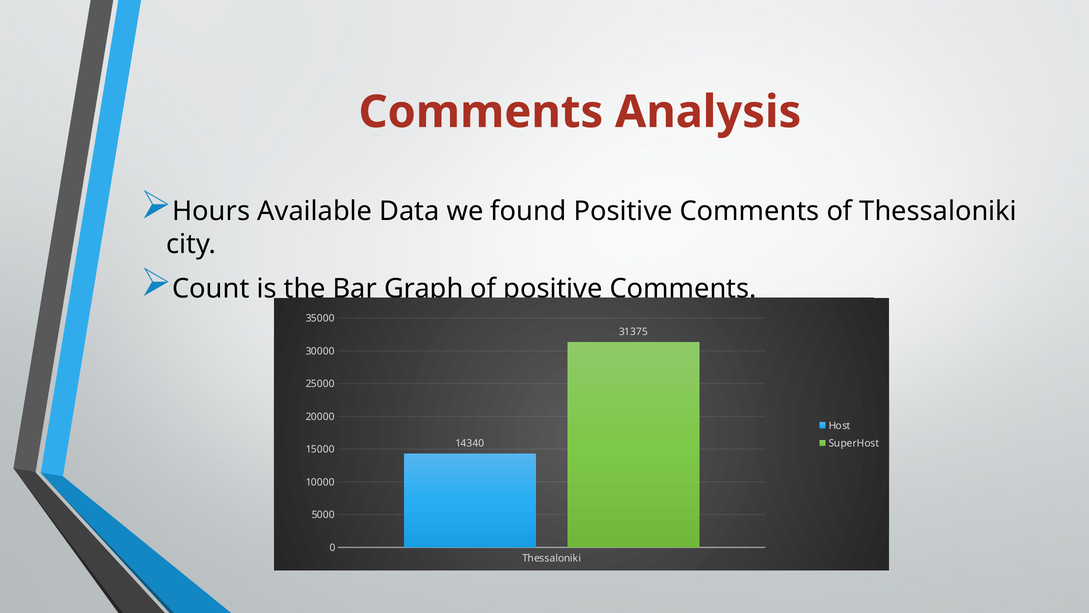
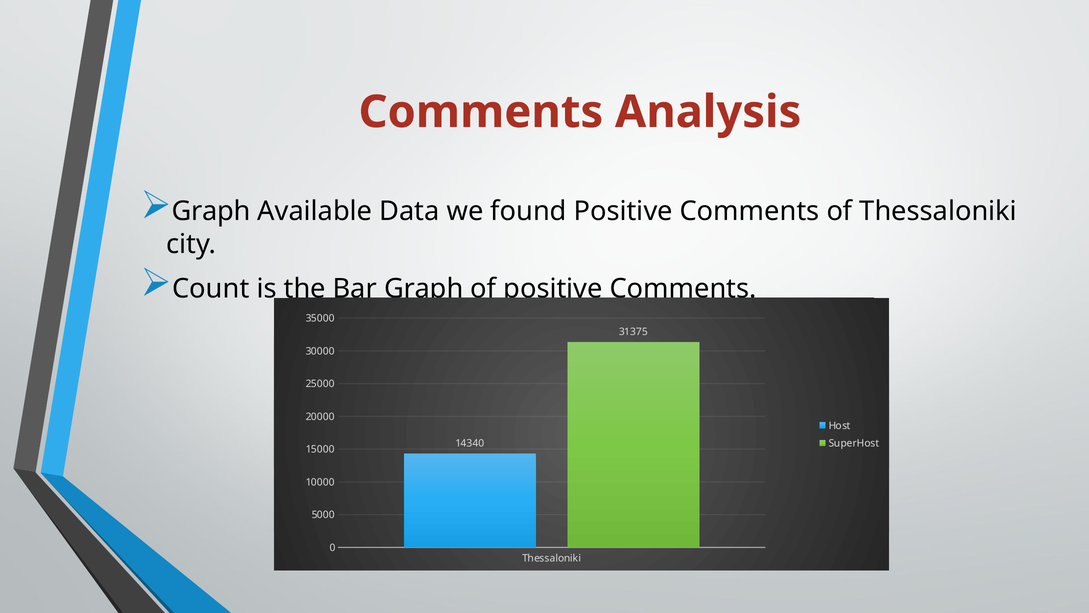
Hours: Hours -> Graph (211, 211)
